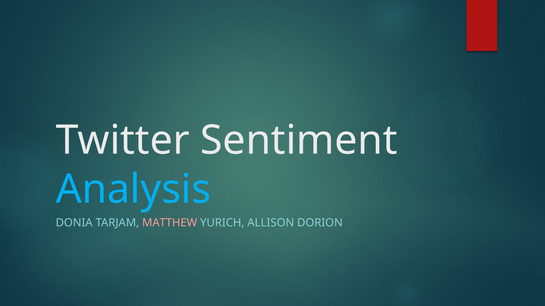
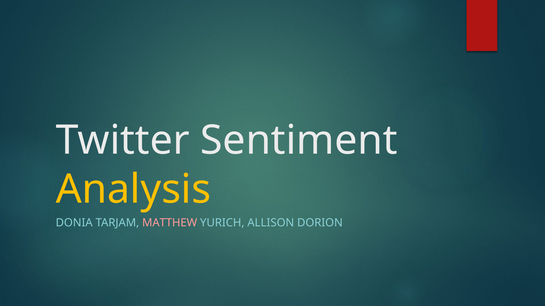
Analysis colour: light blue -> yellow (133, 190)
